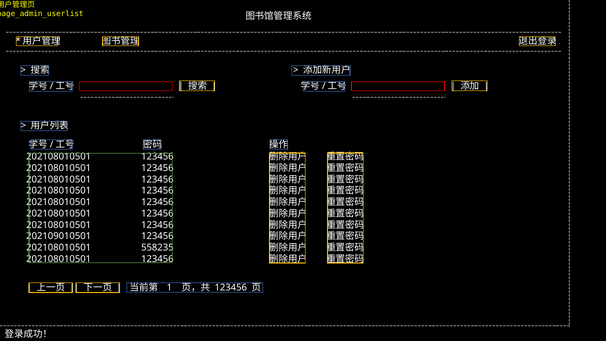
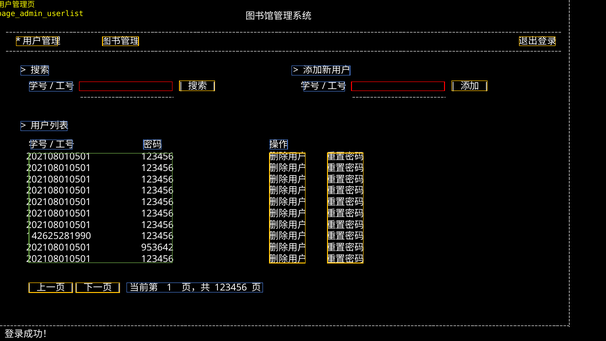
202109010501: 202109010501 -> 142625281990 (59, 236)
558235: 558235 -> 953642 (157, 248)
